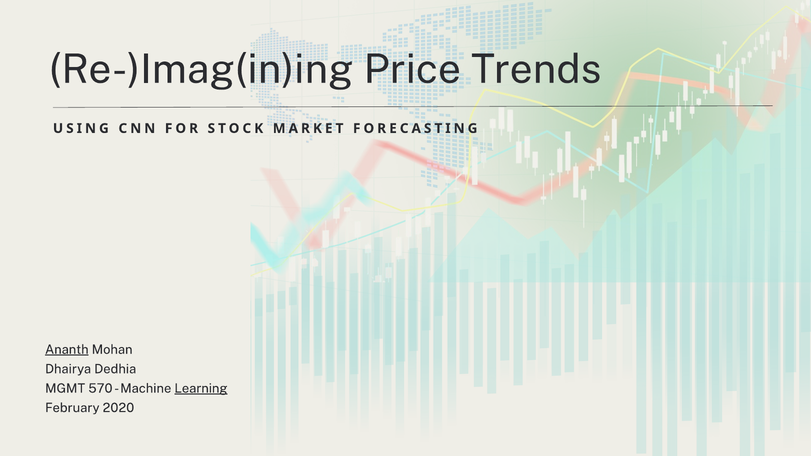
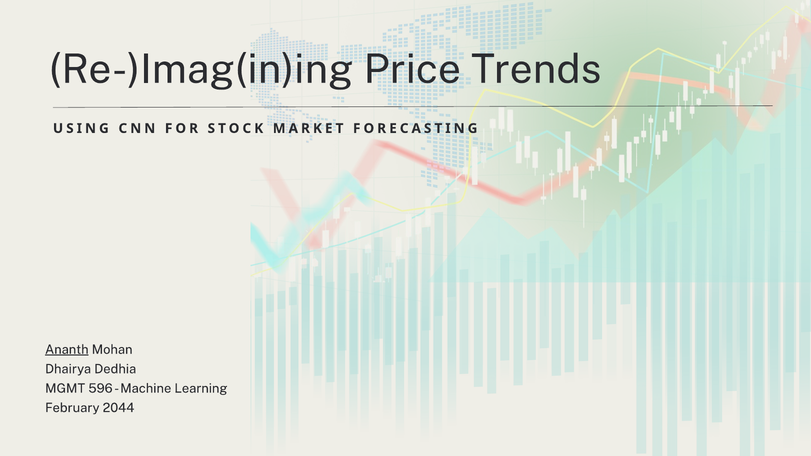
570: 570 -> 596 (100, 389)
Learning underline: present -> none (201, 389)
2020: 2020 -> 2044 (118, 408)
